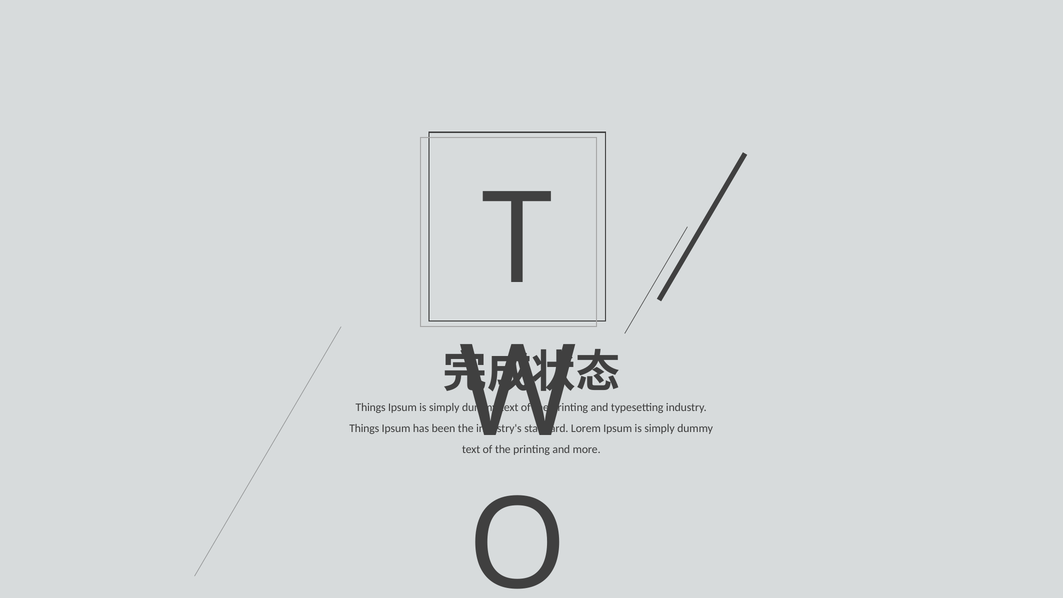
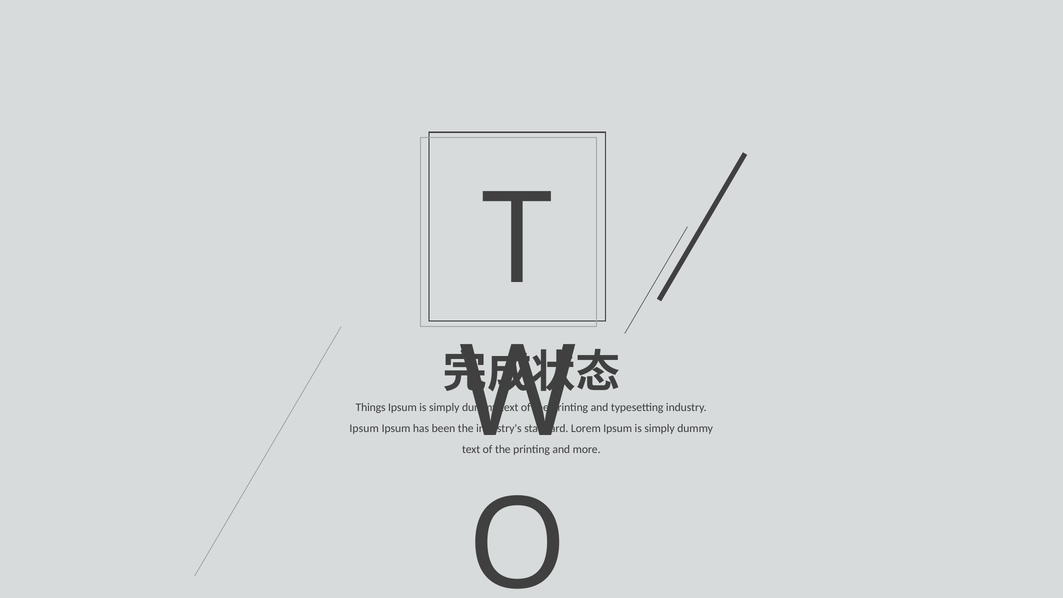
Things: Things -> Ipsum (364, 428)
